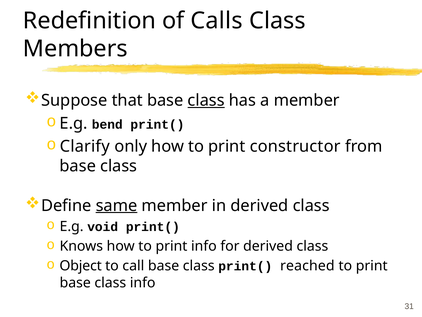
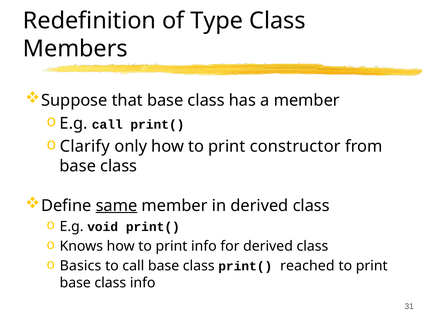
Calls: Calls -> Type (217, 21)
class underline: present -> none (206, 100)
E.g bend: bend -> call (107, 124)
Object: Object -> Basics (80, 266)
